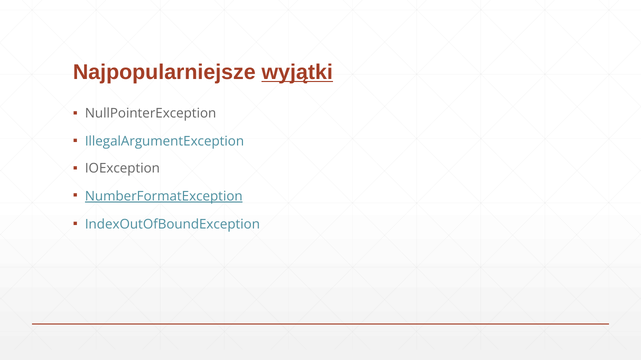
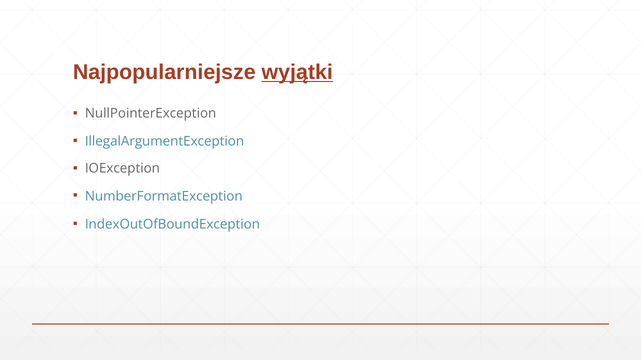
NumberFormatException underline: present -> none (164, 197)
